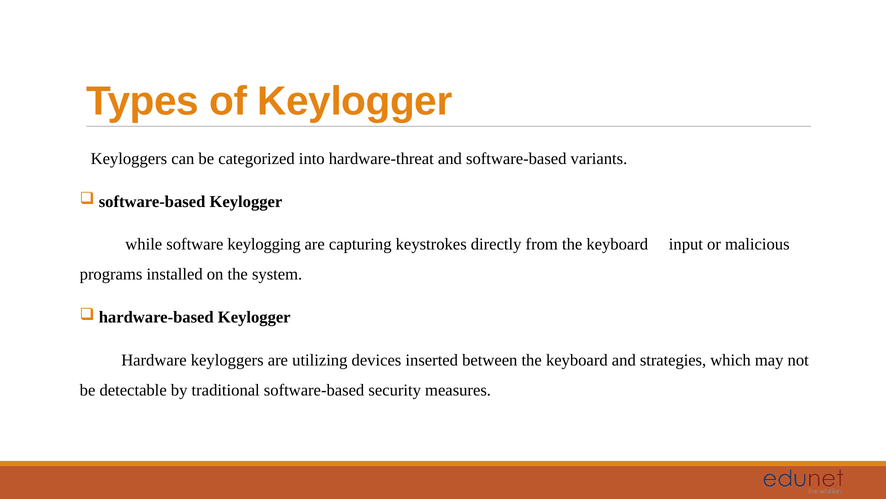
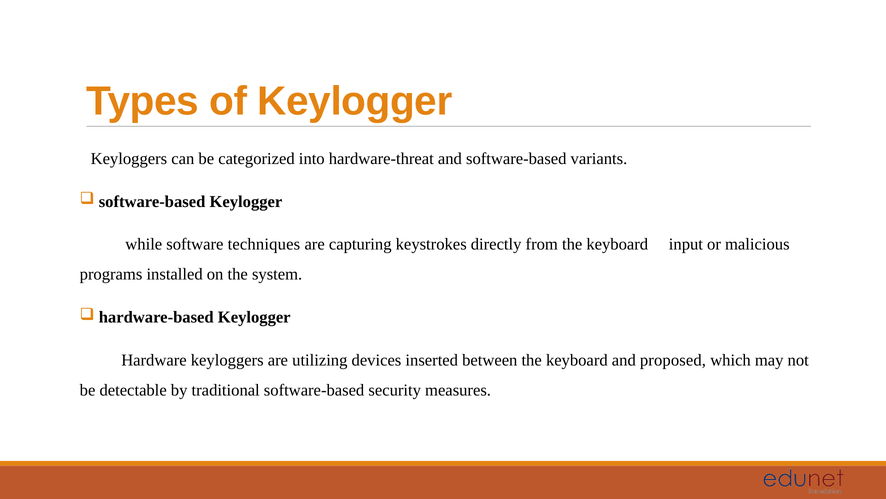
keylogging: keylogging -> techniques (264, 244)
strategies: strategies -> proposed (673, 360)
